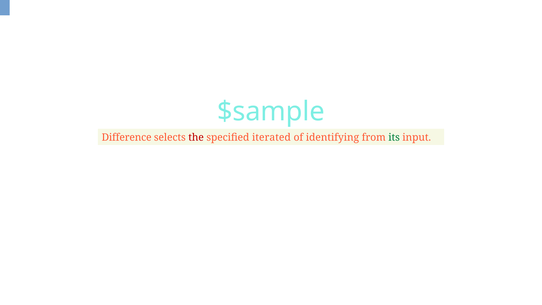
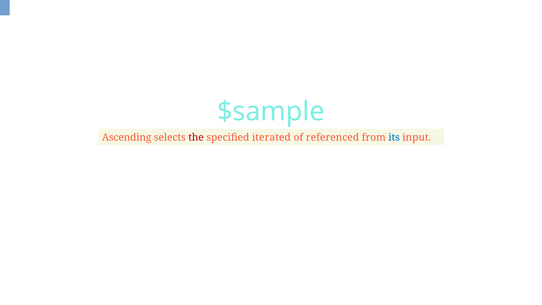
Difference: Difference -> Ascending (127, 138)
identifying: identifying -> referenced (332, 138)
its colour: green -> blue (394, 138)
